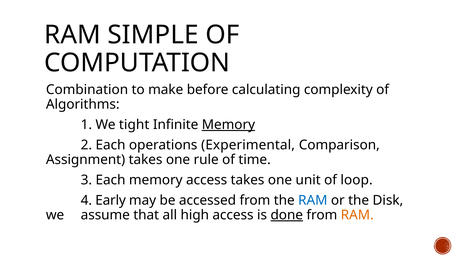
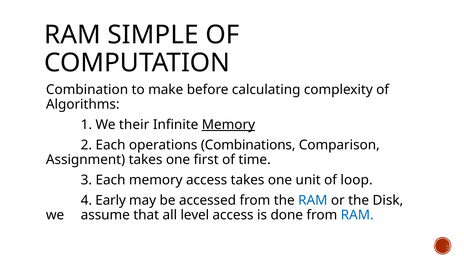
tight: tight -> their (134, 125)
Experimental: Experimental -> Combinations (248, 145)
rule: rule -> first (206, 160)
high: high -> level (195, 215)
done underline: present -> none (287, 215)
RAM colour: orange -> blue (357, 215)
